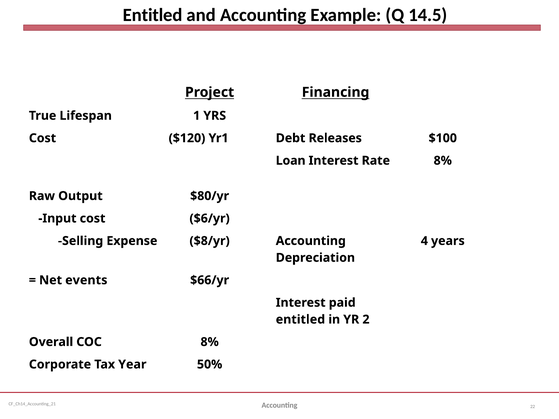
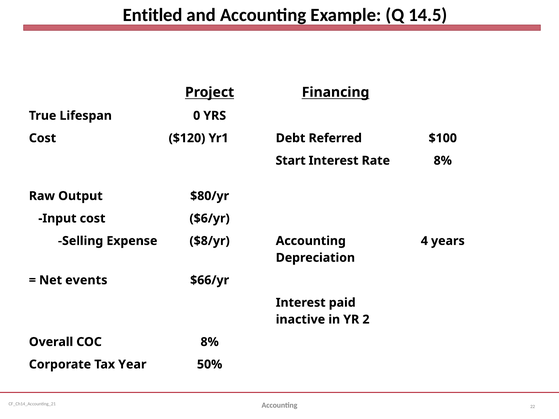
1: 1 -> 0 (197, 116)
Releases: Releases -> Referred (335, 138)
Loan: Loan -> Start (291, 161)
entitled: entitled -> inactive (300, 320)
